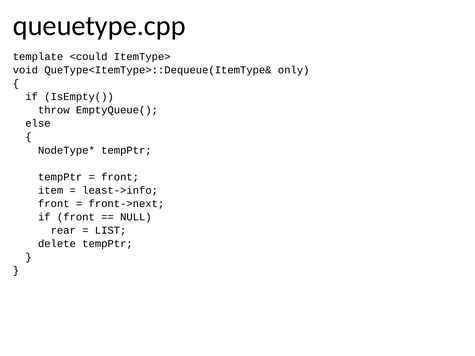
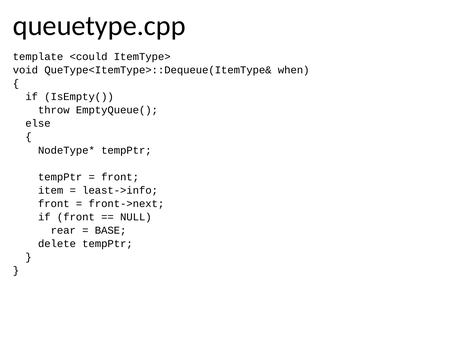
only: only -> when (294, 70)
LIST: LIST -> BASE (111, 230)
